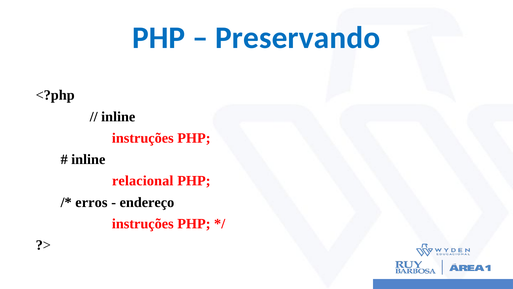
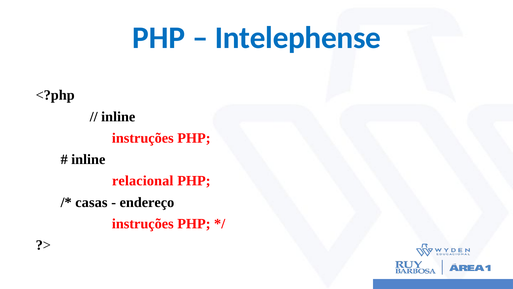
Preservando: Preservando -> Intelephense (298, 38)
erros: erros -> casas (91, 202)
